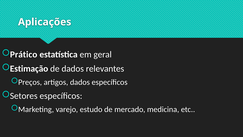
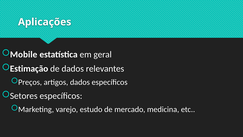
Prático: Prático -> Mobile (24, 54)
